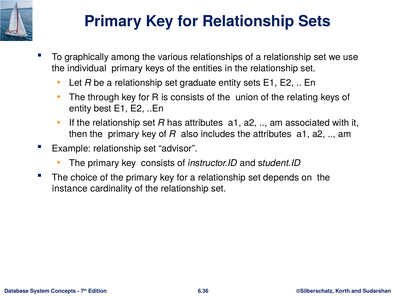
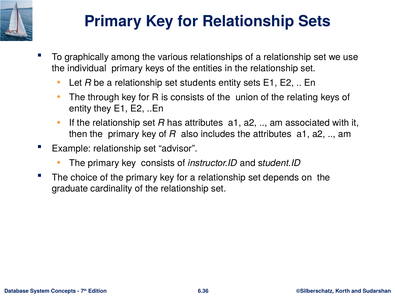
graduate: graduate -> students (198, 83)
best: best -> they (103, 109)
instance: instance -> graduate (70, 189)
